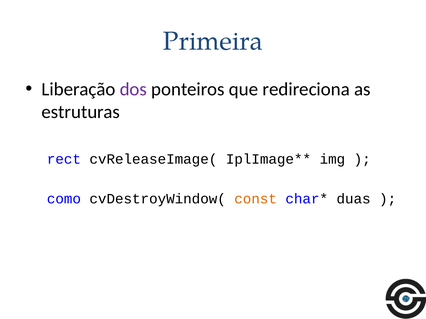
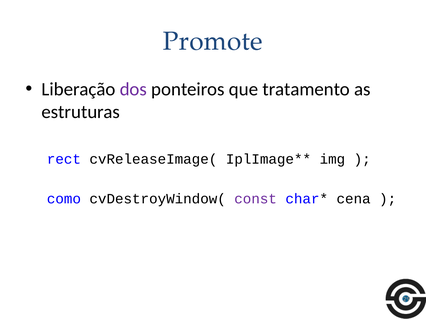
Primeira: Primeira -> Promote (213, 41)
redireciona: redireciona -> tratamento (306, 89)
const colour: orange -> purple (256, 199)
duas: duas -> cena (354, 199)
